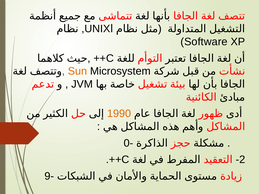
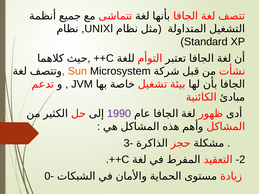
Software: Software -> Standard (206, 42)
1990 colour: orange -> purple (119, 114)
0-: 0- -> 3- (129, 143)
9-: 9- -> 0- (49, 176)
